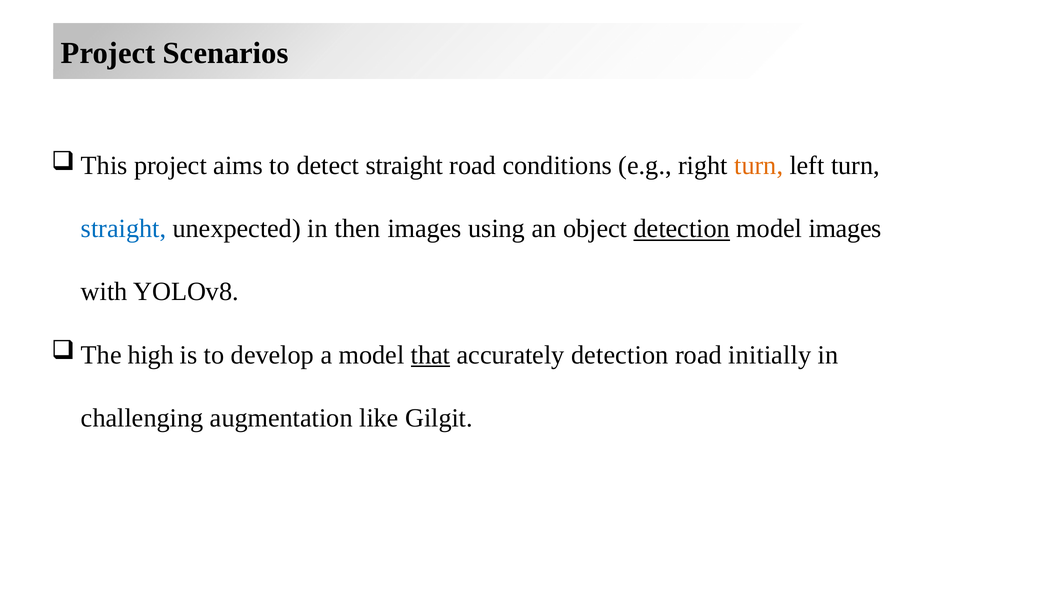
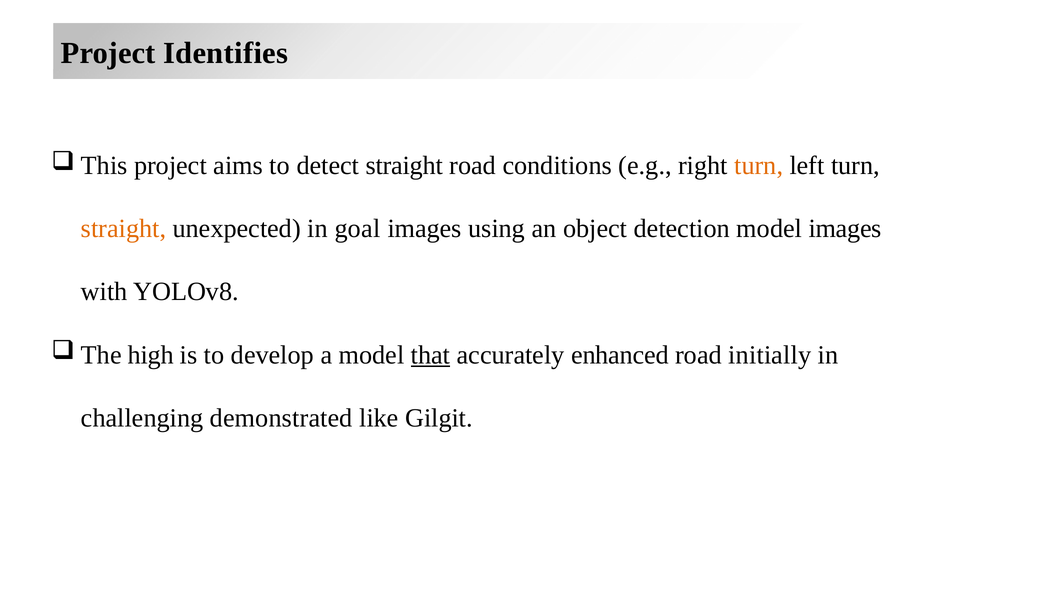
Scenarios: Scenarios -> Identifies (226, 53)
straight colour: blue -> orange (124, 229)
then: then -> goal (358, 229)
detection underline: present -> none (682, 229)
accurately detection: detection -> enhanced (620, 355)
augmentation: augmentation -> demonstrated (281, 418)
